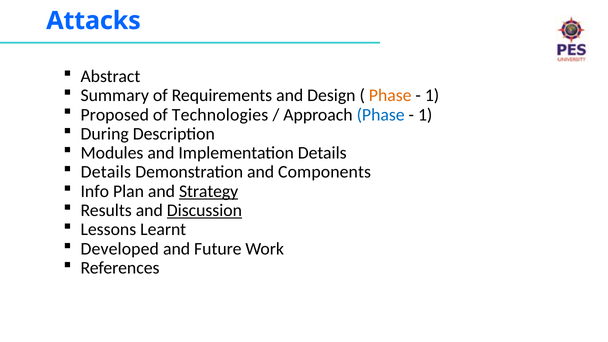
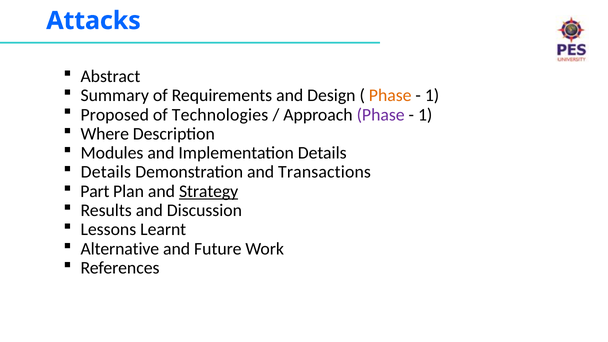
Phase colour: blue -> purple (381, 115)
During: During -> Where (105, 134)
Components: Components -> Transactions (325, 172)
Info: Info -> Part (95, 191)
Discussion underline: present -> none (204, 210)
Developed: Developed -> Alternative (120, 249)
